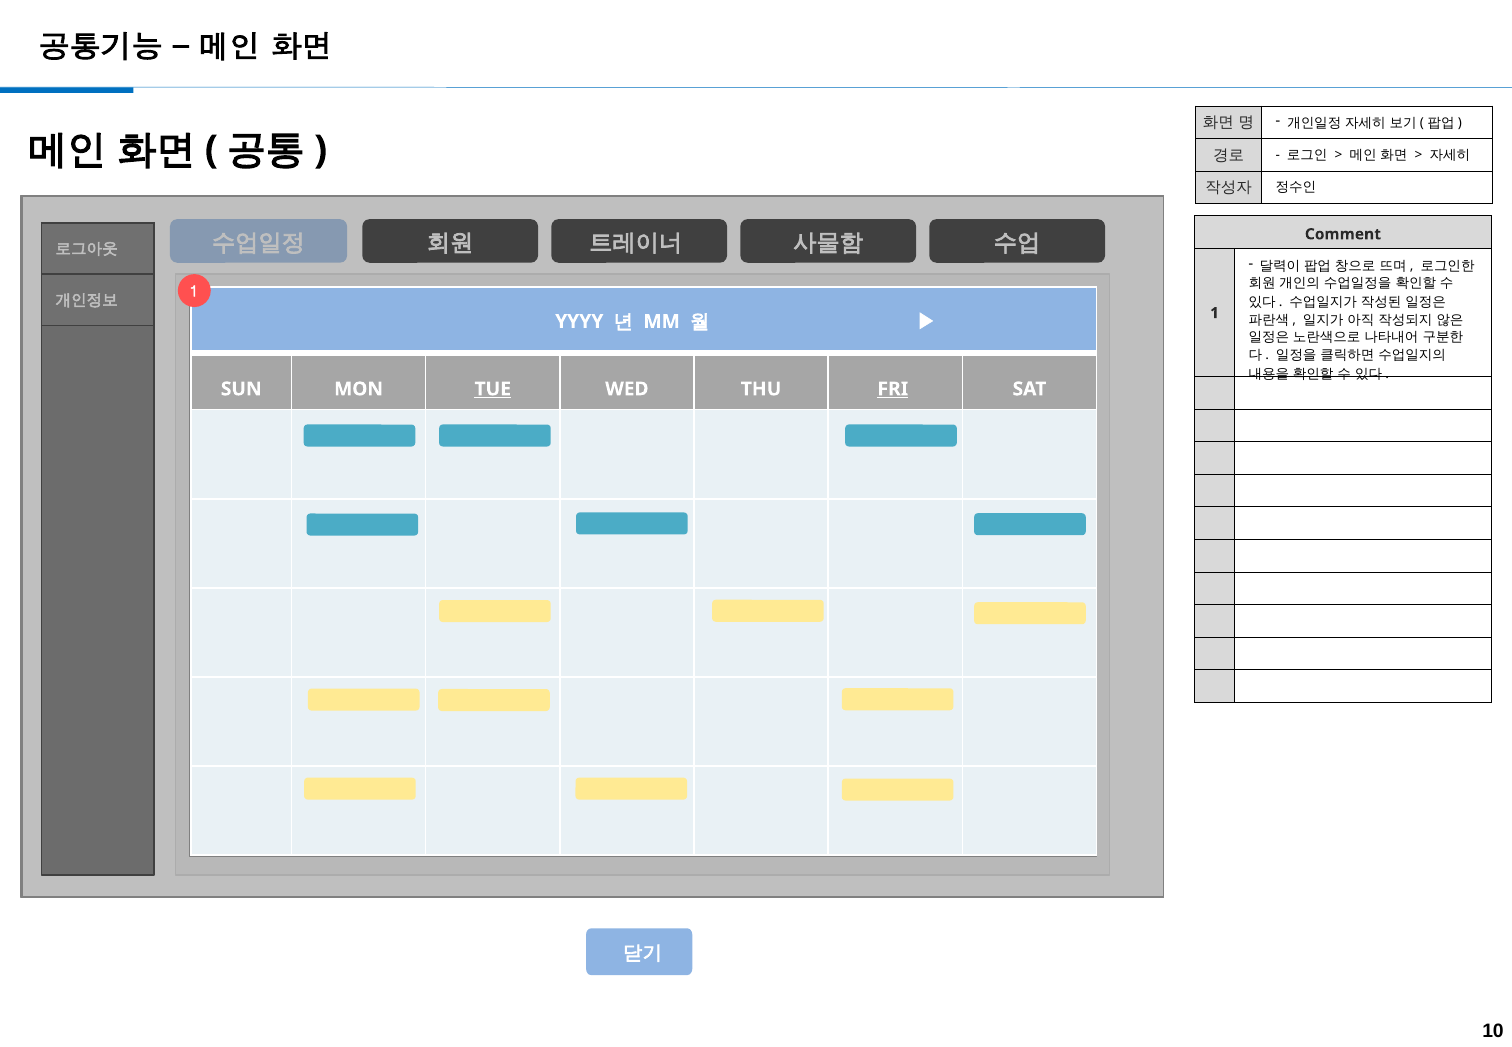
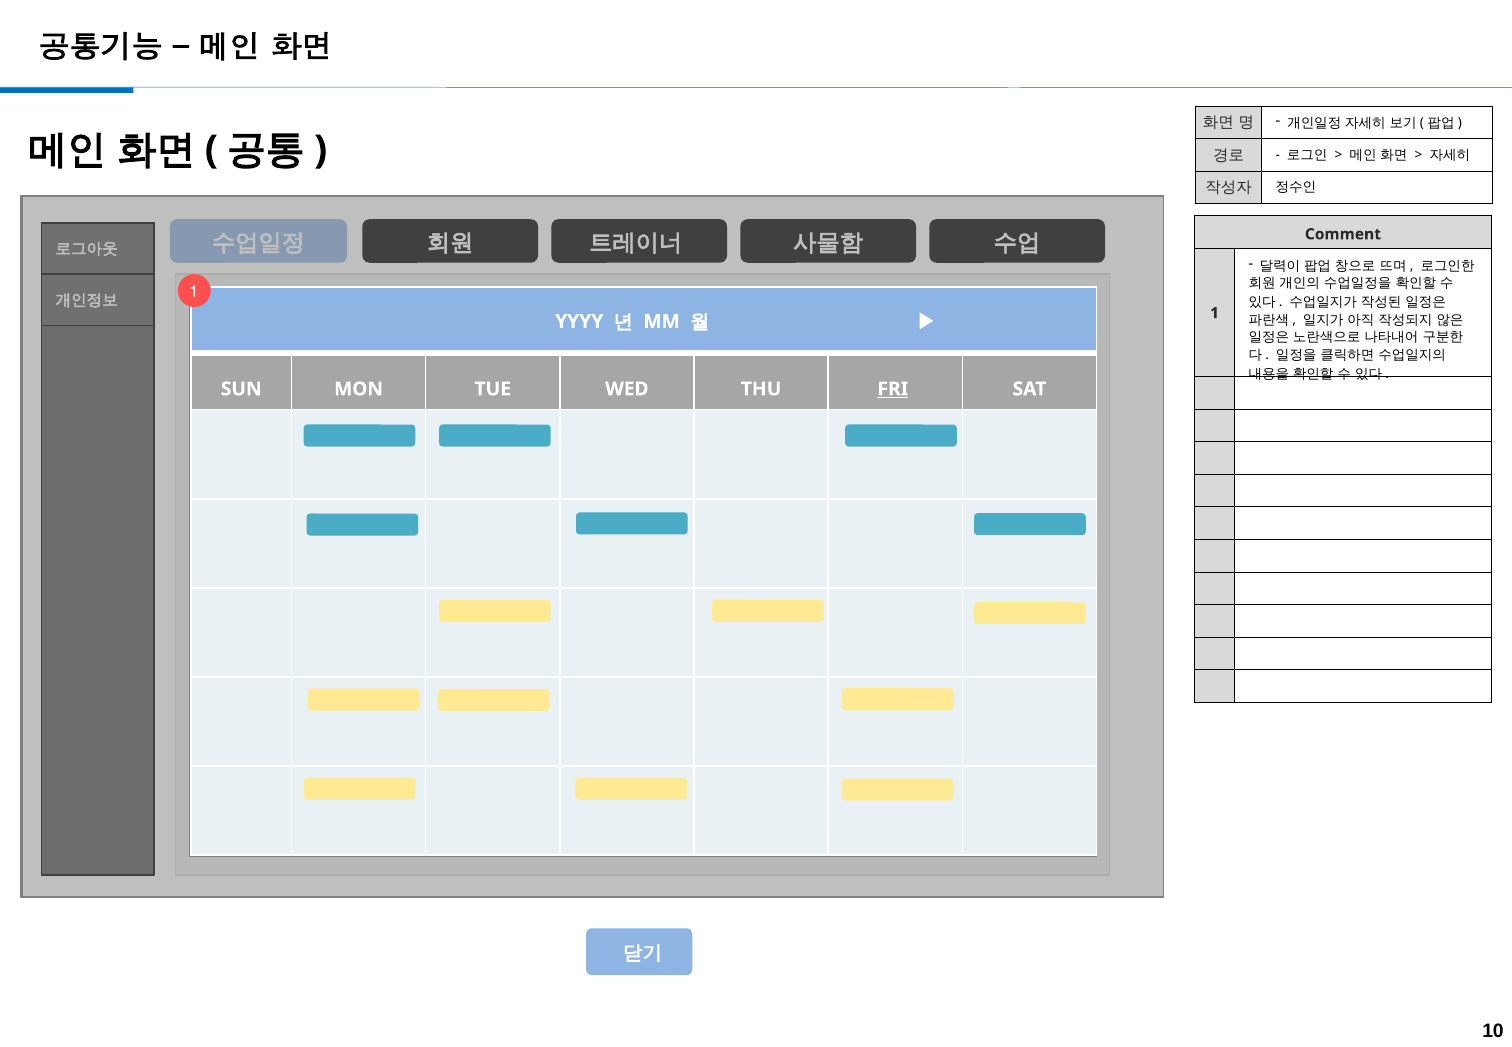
TUE underline: present -> none (493, 389)
